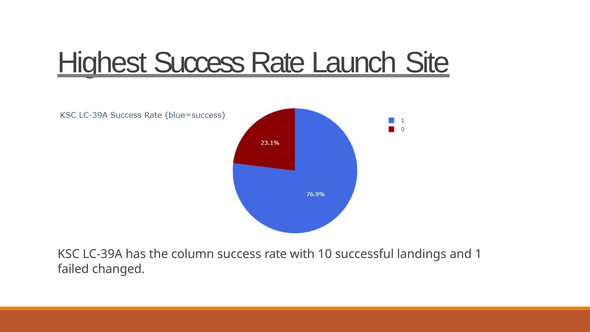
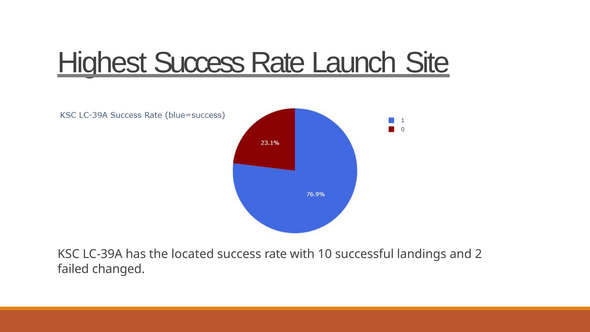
column: column -> located (193, 254)
1: 1 -> 2 (479, 254)
